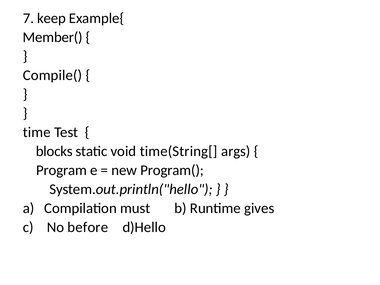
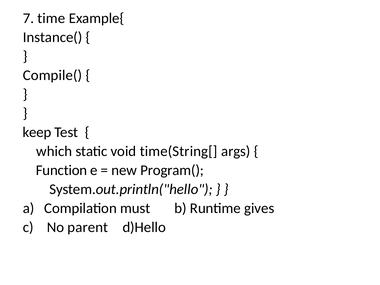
keep: keep -> time (51, 18)
Member(: Member( -> Instance( (53, 37)
time: time -> keep (37, 132)
blocks: blocks -> which (54, 151)
Program: Program -> Function (62, 170)
before: before -> parent (88, 227)
